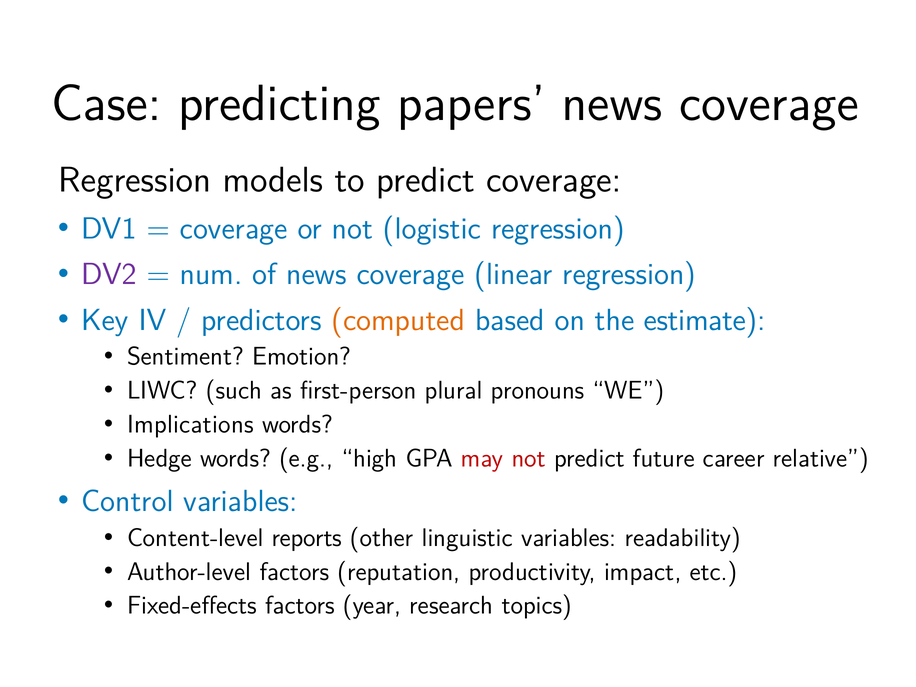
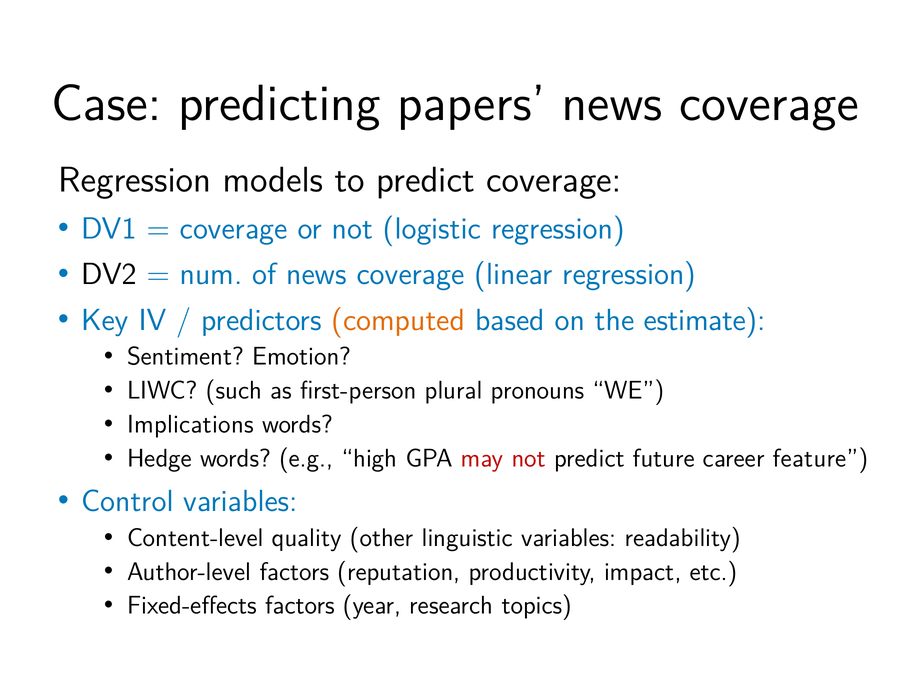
DV2 colour: purple -> black (109, 274)
relative: relative -> feature (821, 458)
reports: reports -> quality (307, 538)
